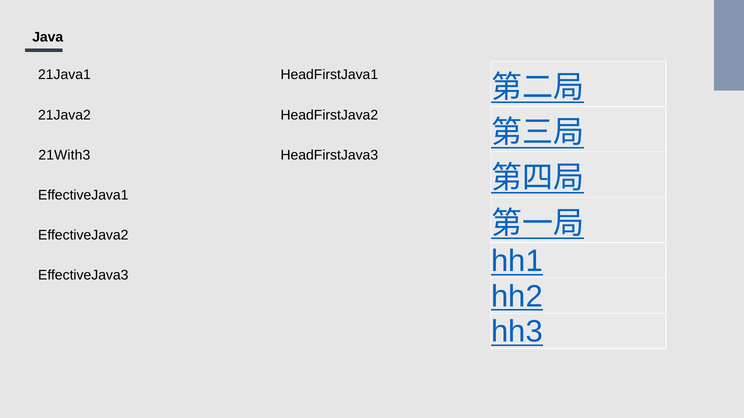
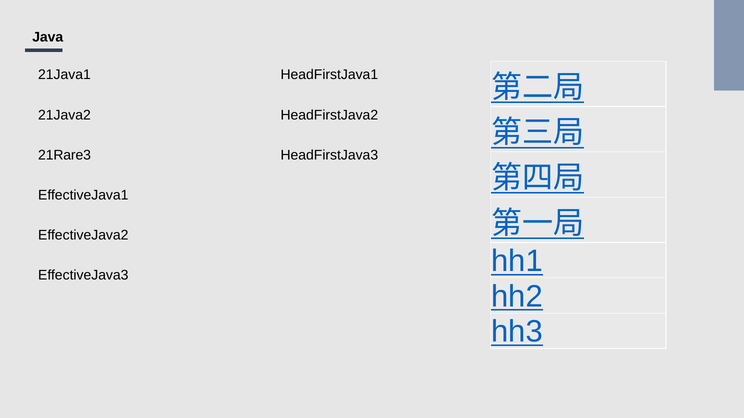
21With3: 21With3 -> 21Rare3 (65, 155)
